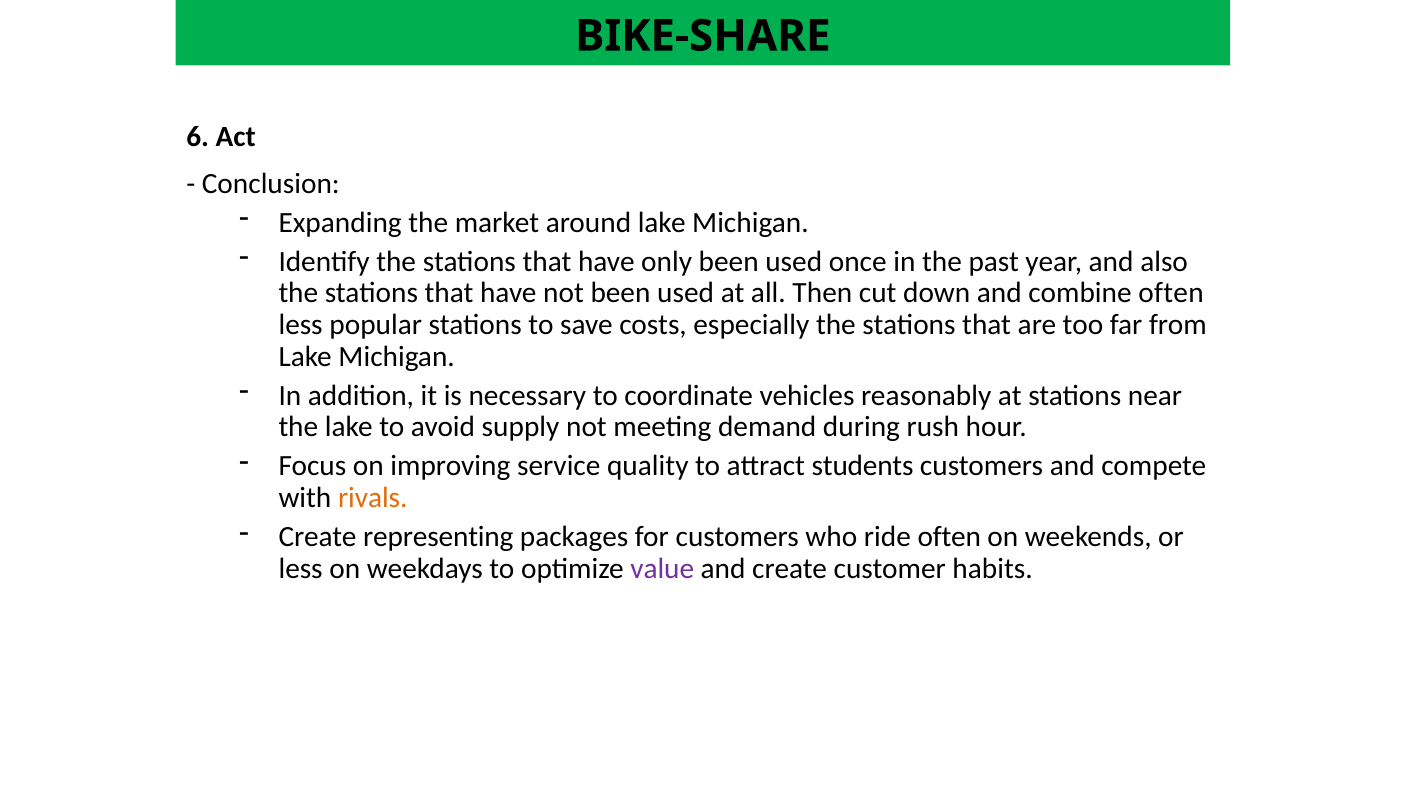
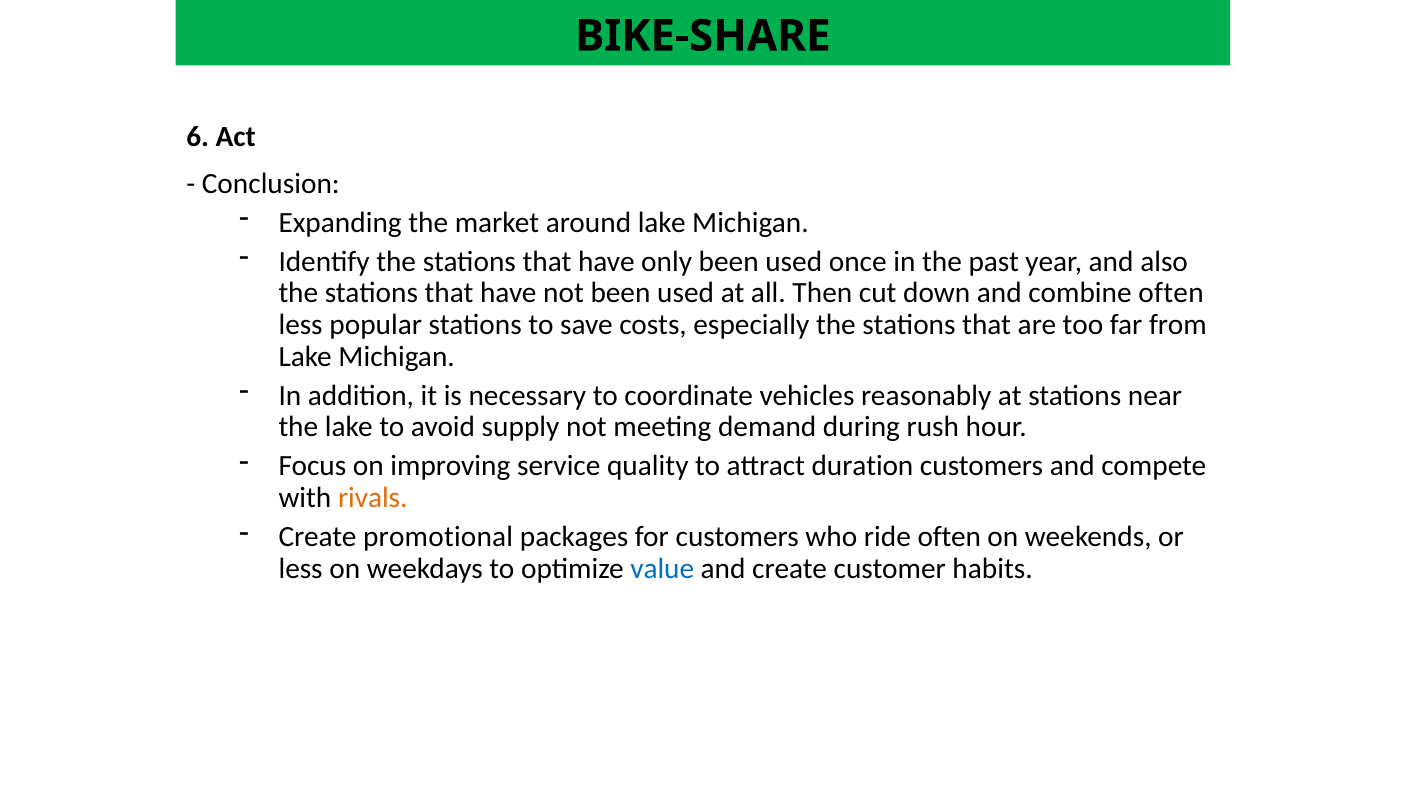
students: students -> duration (863, 466)
representing: representing -> promotional (438, 537)
value colour: purple -> blue (662, 569)
